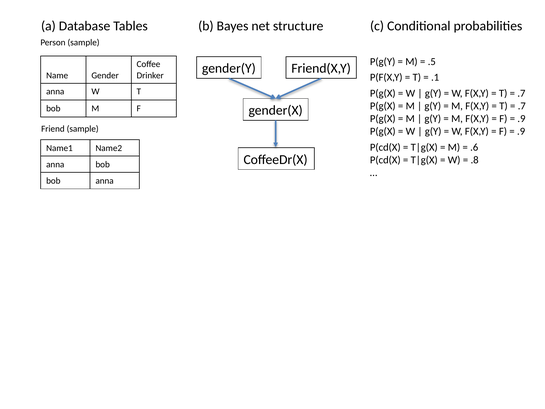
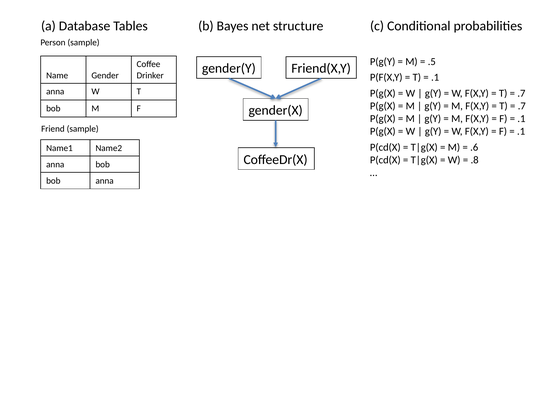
.9: .9 -> .1 (521, 119)
.9: .9 -> .1 (521, 131)
